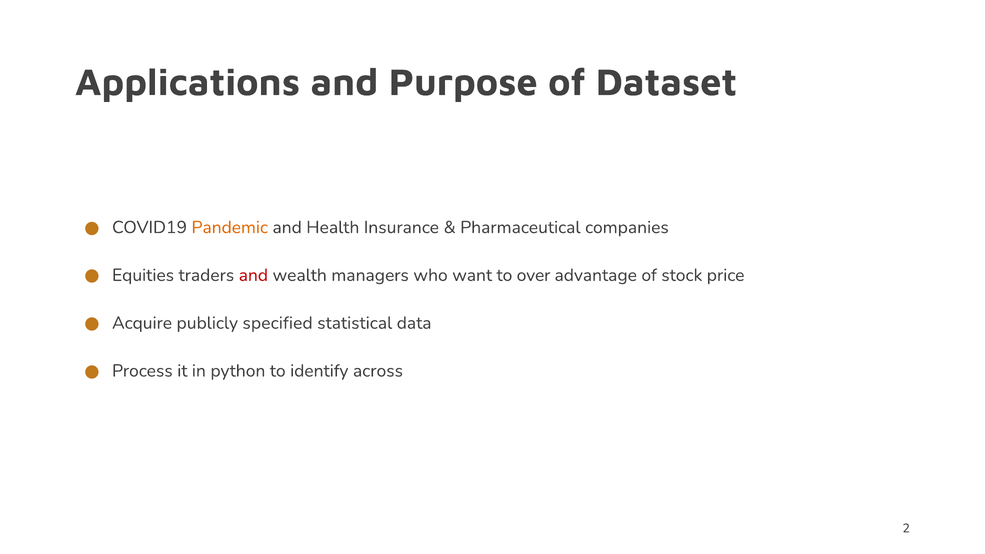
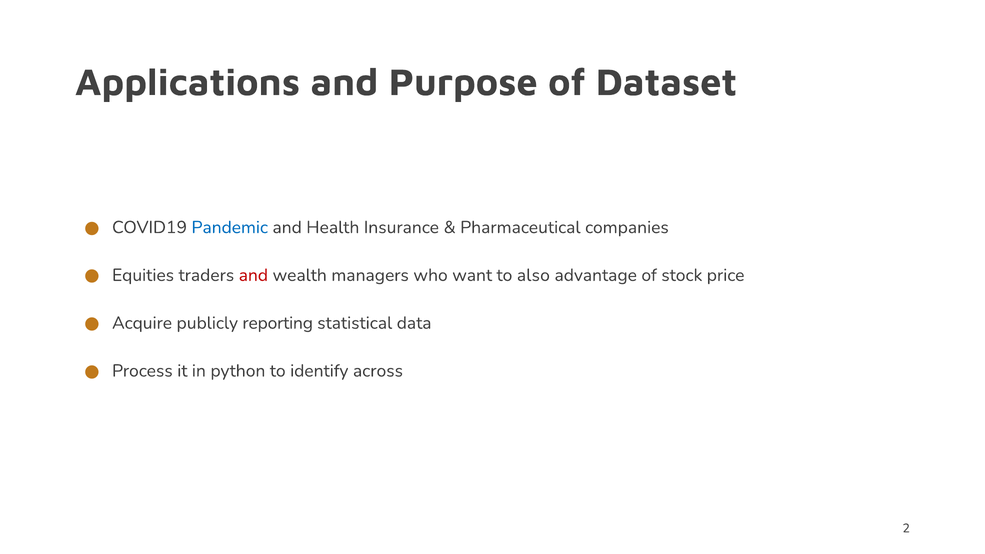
Pandemic colour: orange -> blue (230, 227)
over: over -> also (533, 275)
specified: specified -> reporting (278, 323)
